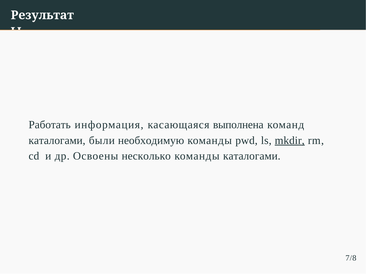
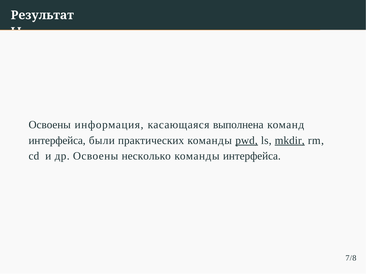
Работать: Работать -> Освоены (50, 125)
каталогами: каталогами -> интерфейса (57, 141)
необходимую: необходимую -> практических (151, 141)
pwd underline: none -> present (247, 141)
команды каталогами: каталогами -> интерфейса (252, 156)
